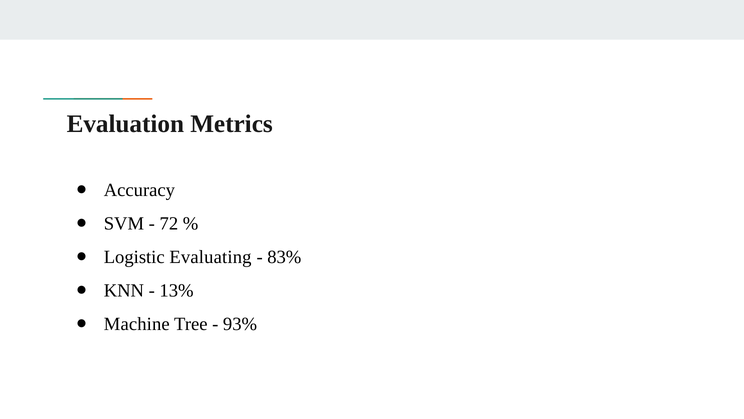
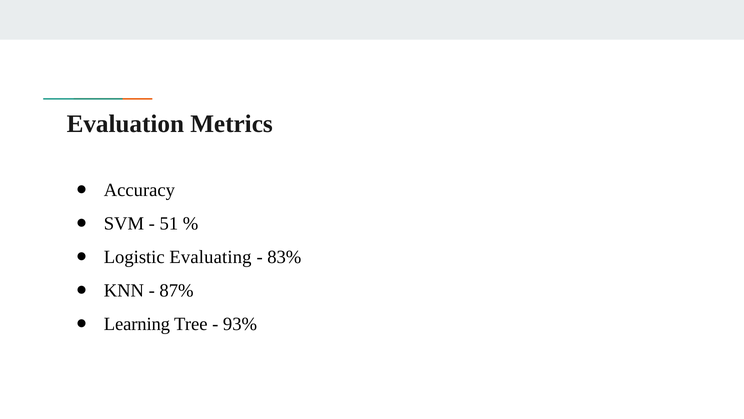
72: 72 -> 51 (169, 223)
13%: 13% -> 87% (177, 290)
Machine: Machine -> Learning (137, 324)
